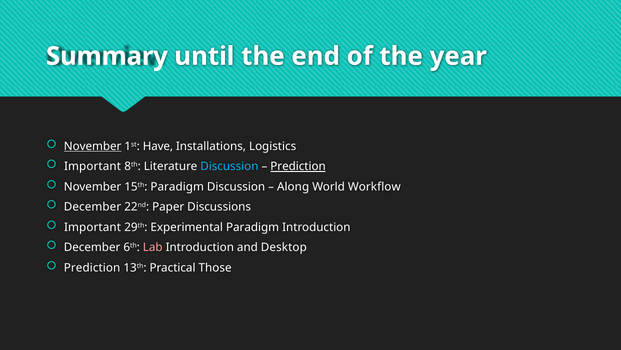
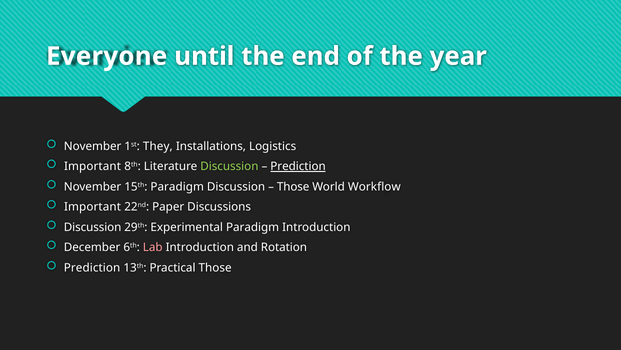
Summary: Summary -> Everyone (107, 56)
November underline: present -> none (93, 146)
Have: Have -> They (158, 146)
Discussion colour: light blue -> light green (229, 166)
Along: Along -> Those (293, 186)
December: December -> Important (93, 207)
Important: Important -> Discussion (93, 227)
Desktop: Desktop -> Rotation (284, 247)
